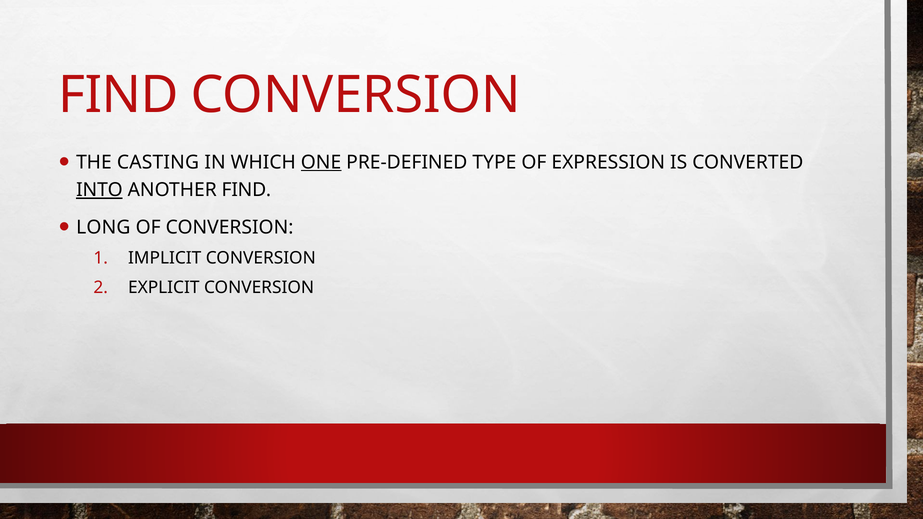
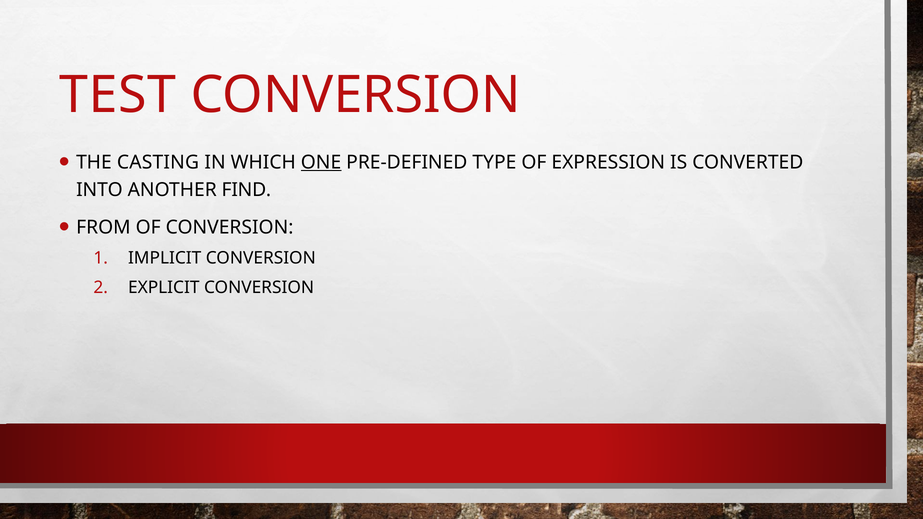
FIND: FIND -> TEST (118, 95)
INTO underline: present -> none (99, 190)
LONG: LONG -> FROM (103, 227)
